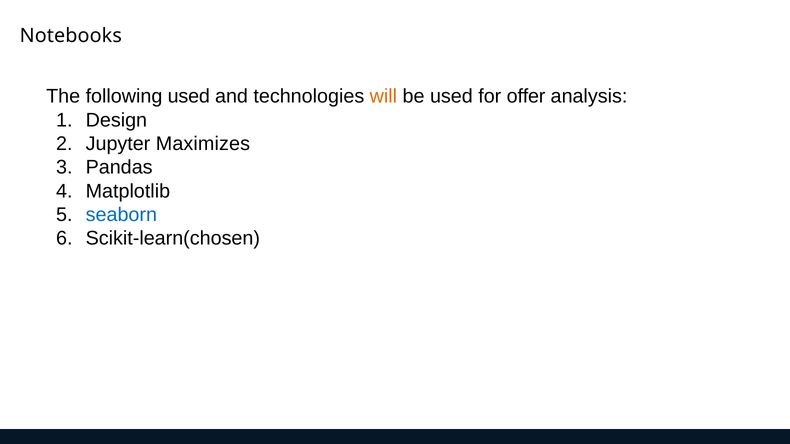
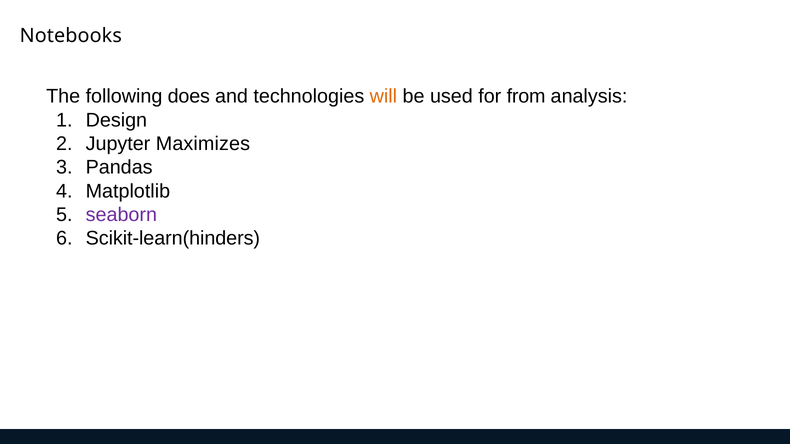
following used: used -> does (189, 96)
offer: offer -> from (526, 96)
seaborn colour: blue -> purple (121, 215)
Scikit-learn(chosen: Scikit-learn(chosen -> Scikit-learn(hinders (173, 239)
